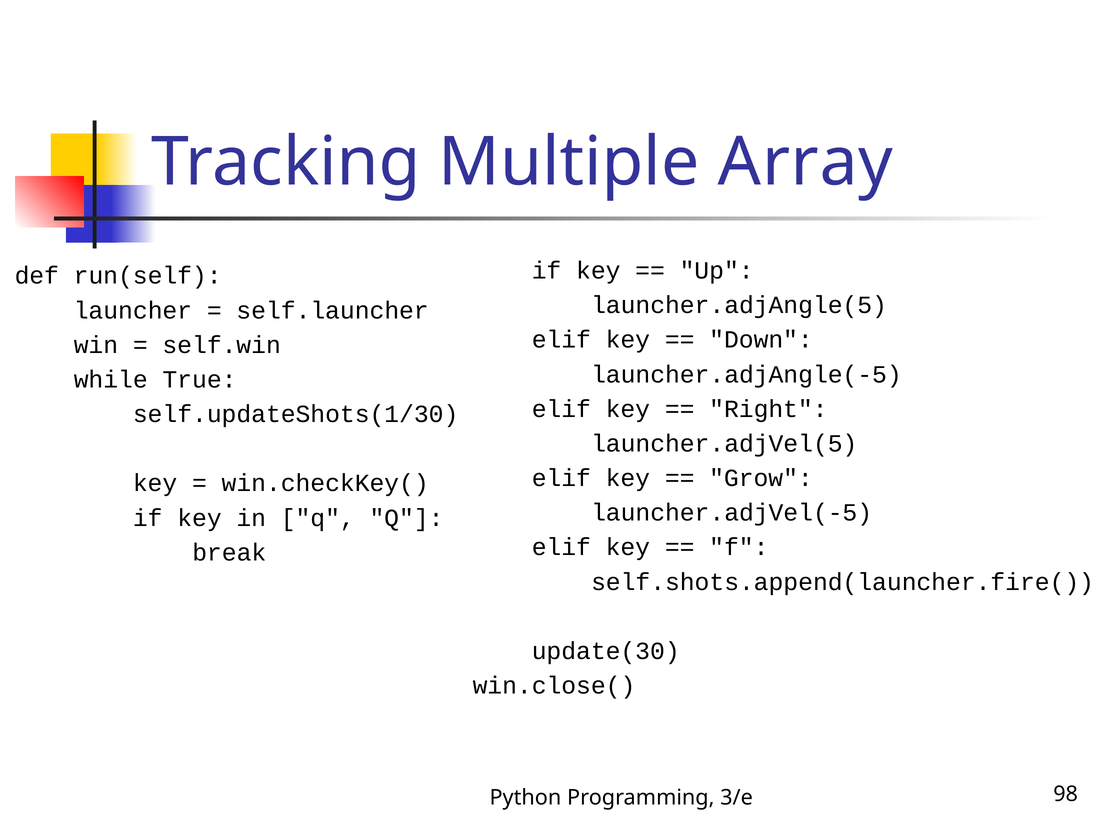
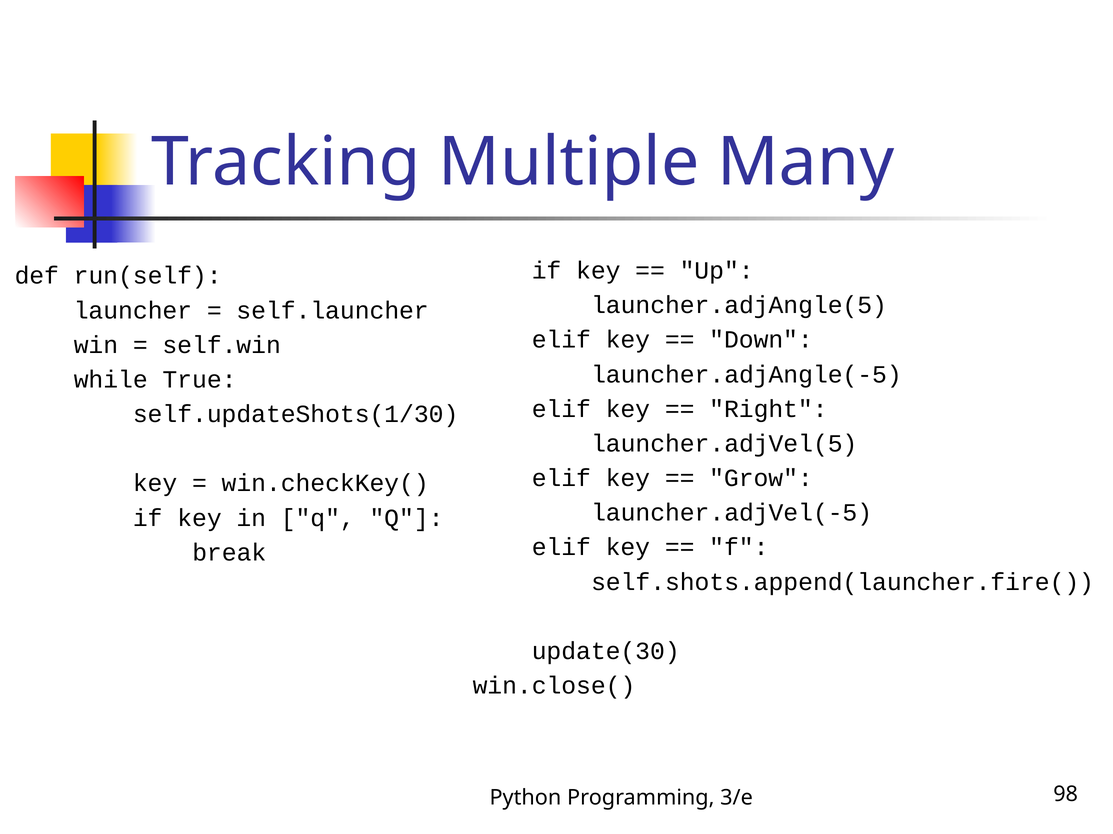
Array: Array -> Many (806, 162)
